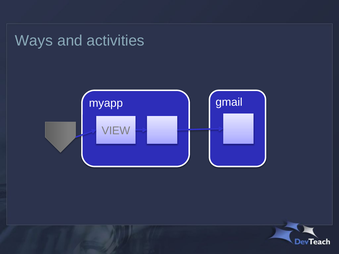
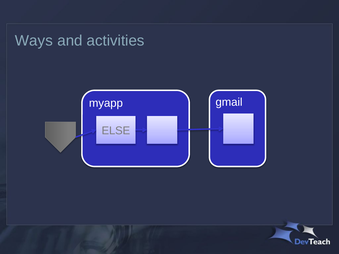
VIEW: VIEW -> ELSE (116, 131)
